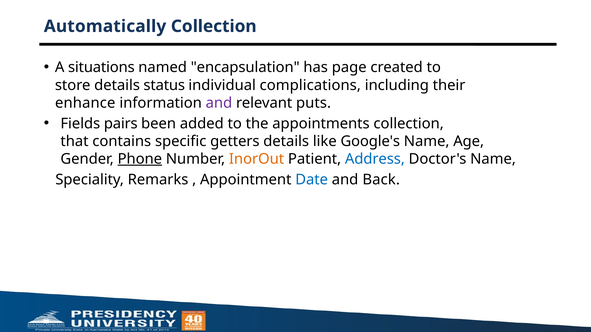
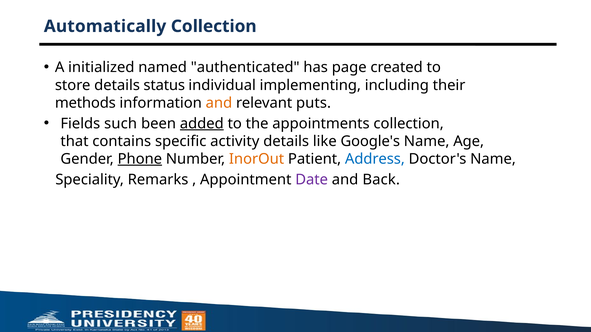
situations: situations -> initialized (101, 68)
encapsulation: encapsulation -> authenticated (245, 68)
complications: complications -> implementing (310, 85)
enhance: enhance -> methods (85, 103)
and colour: purple -> orange (219, 103)
pairs: pairs -> such (121, 124)
added underline: none -> present (202, 124)
getters: getters -> activity (235, 141)
Date colour: blue -> purple (312, 180)
